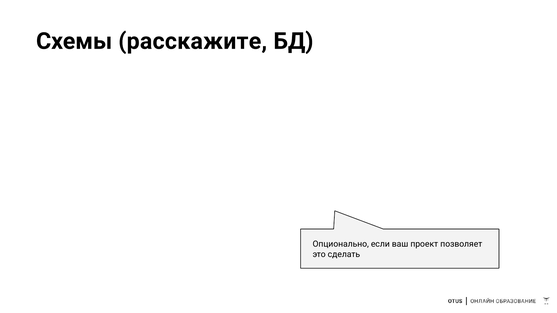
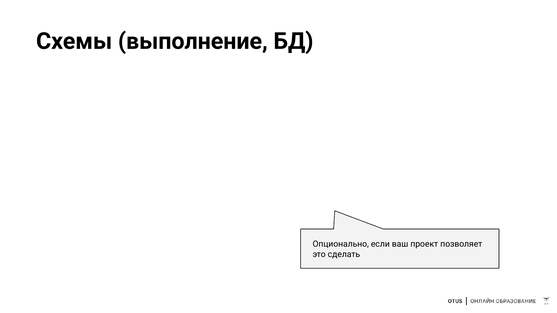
расскажите: расскажите -> выполнение (193, 41)
